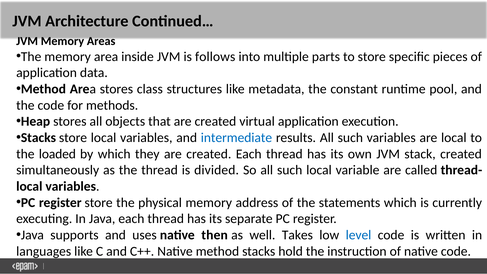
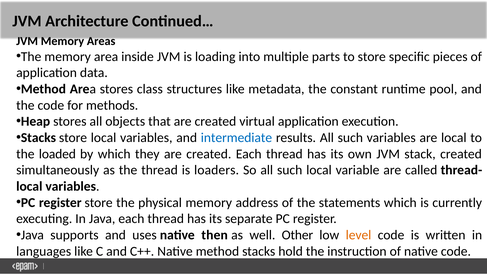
follows: follows -> loading (215, 57)
divided: divided -> loaders (217, 170)
Takes: Takes -> Other (297, 235)
level colour: blue -> orange (359, 235)
